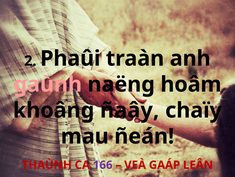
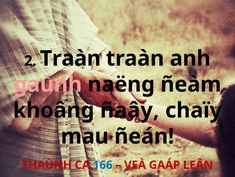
2 Phaûi: Phaûi -> Traàn (70, 58)
hoâm: hoâm -> ñeàm (191, 84)
166 colour: purple -> blue (103, 164)
